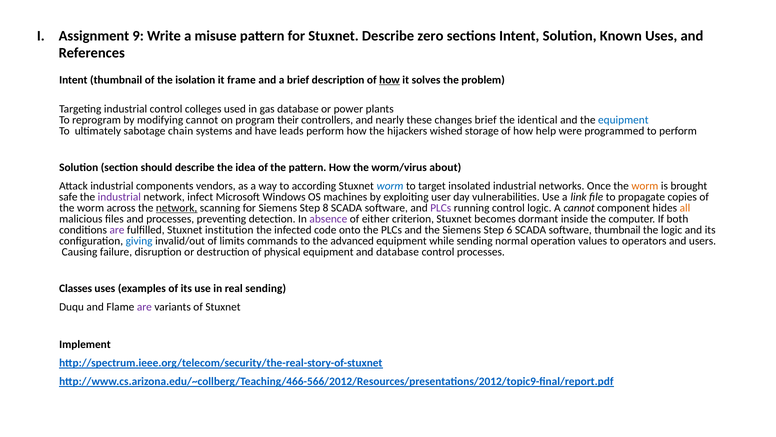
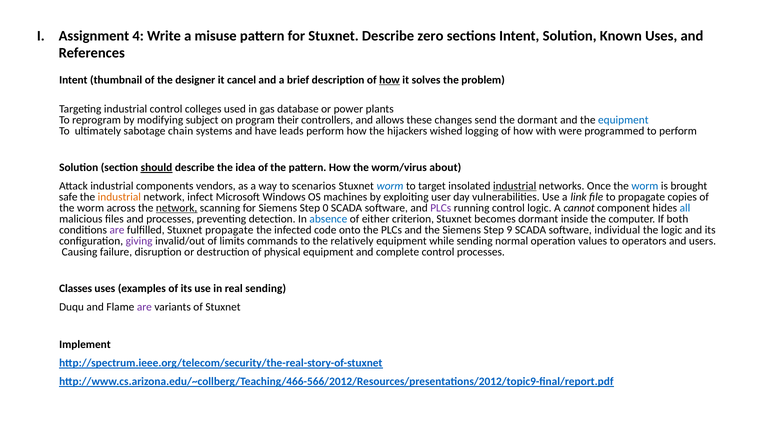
9: 9 -> 4 (138, 36)
isolation: isolation -> designer (195, 80)
frame: frame -> cancel (242, 80)
modifying cannot: cannot -> subject (202, 120)
nearly: nearly -> allows (390, 120)
changes brief: brief -> send (486, 120)
the identical: identical -> dormant (538, 120)
storage: storage -> logging (482, 131)
help: help -> with (546, 131)
should underline: none -> present (156, 167)
according: according -> scenarios (314, 186)
industrial underline: none -> present (515, 186)
worm colour: orange -> blue (645, 186)
industrial colour: purple -> orange (119, 197)
8: 8 -> 0 (326, 208)
all colour: orange -> blue (685, 208)
absence colour: purple -> blue (328, 219)
Stuxnet institution: institution -> propagate (229, 230)
6: 6 -> 9 (509, 230)
software thumbnail: thumbnail -> individual (617, 230)
giving colour: blue -> purple (139, 241)
advanced: advanced -> relatively (352, 241)
and database: database -> complete (398, 252)
